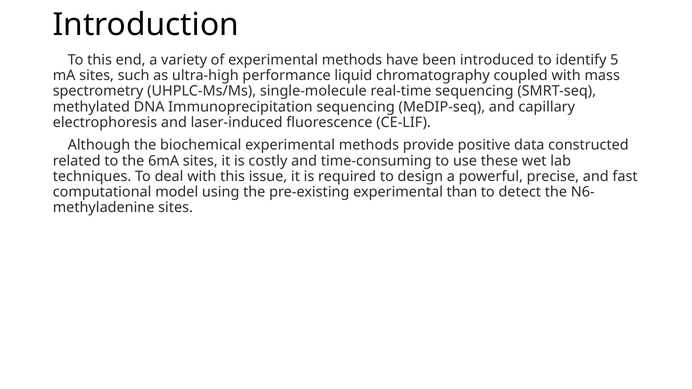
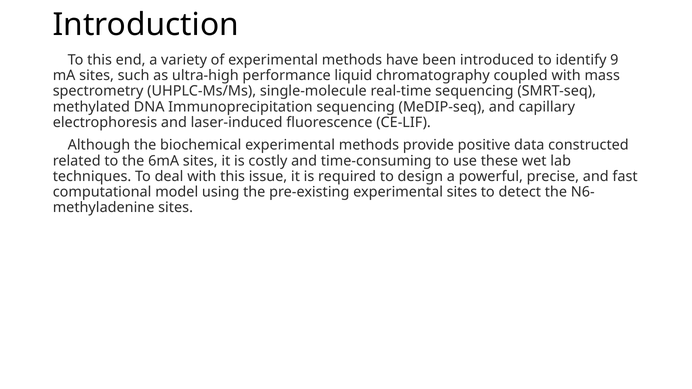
5: 5 -> 9 (614, 60)
experimental than: than -> sites (462, 192)
